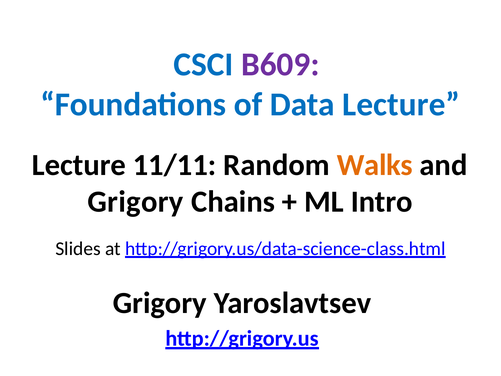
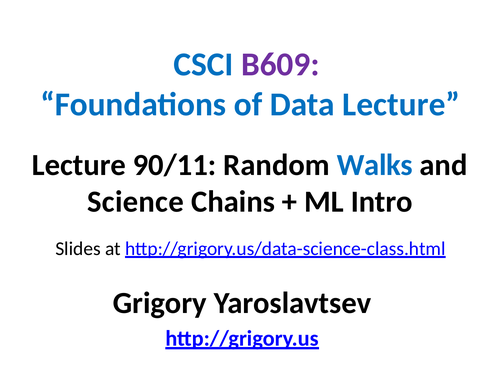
11/11: 11/11 -> 90/11 (175, 165)
Walks colour: orange -> blue (375, 165)
Grigory: Grigory -> Science (135, 202)
